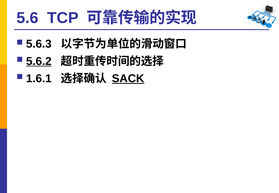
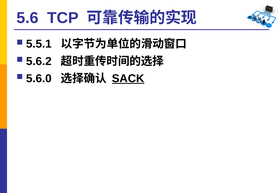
5.6.3: 5.6.3 -> 5.5.1 (39, 44)
5.6.2 underline: present -> none (39, 61)
1.6.1: 1.6.1 -> 5.6.0 (39, 79)
